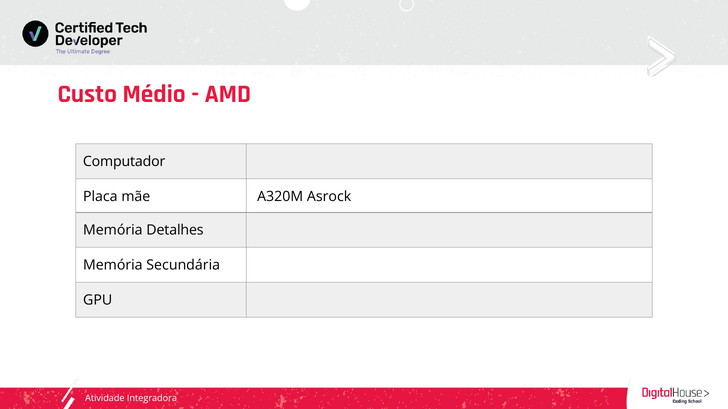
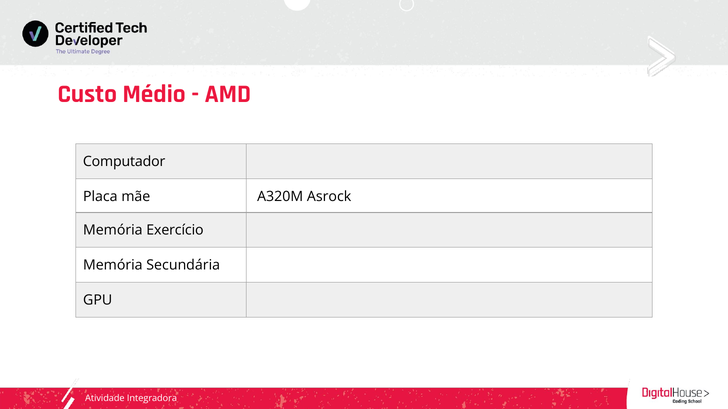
Detalhes: Detalhes -> Exercício (175, 231)
